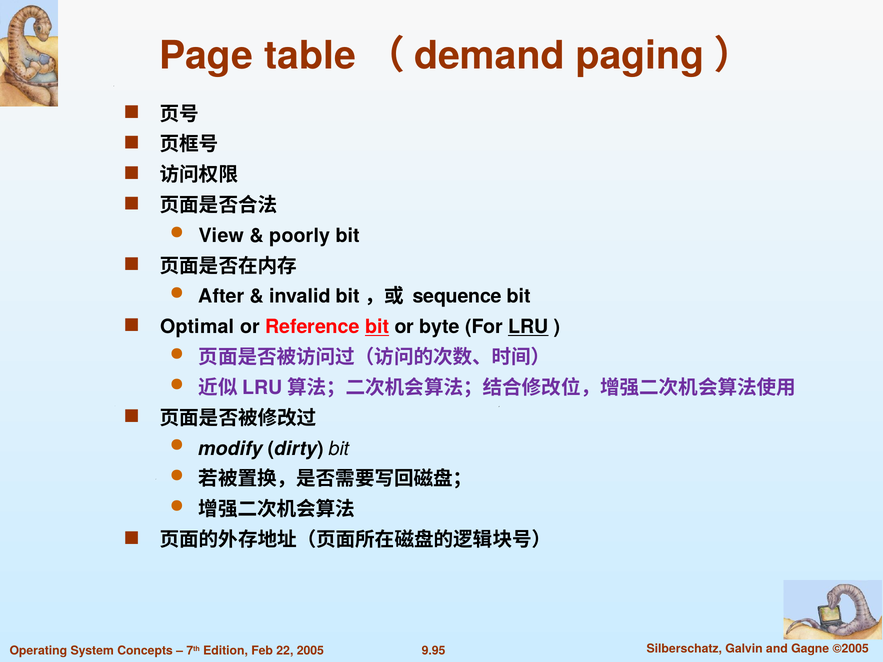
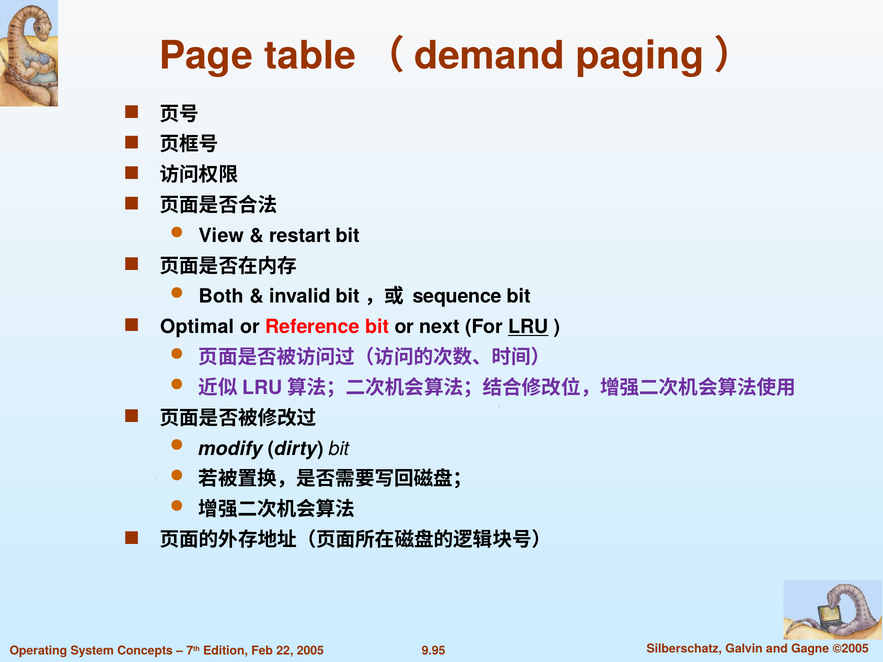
poorly: poorly -> restart (300, 236)
After: After -> Both (221, 297)
bit underline: present -> none (377, 327)
byte: byte -> next (440, 327)
